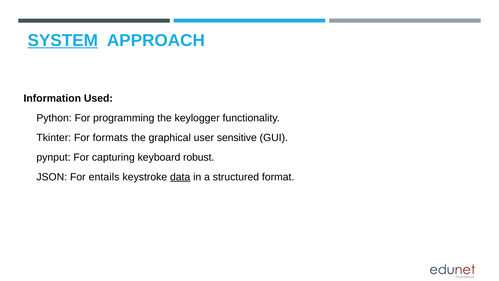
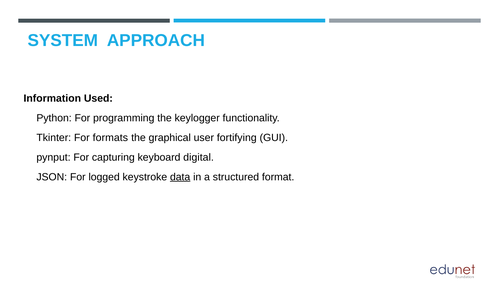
SYSTEM underline: present -> none (63, 40)
sensitive: sensitive -> fortifying (237, 138)
robust: robust -> digital (199, 157)
entails: entails -> logged (104, 177)
